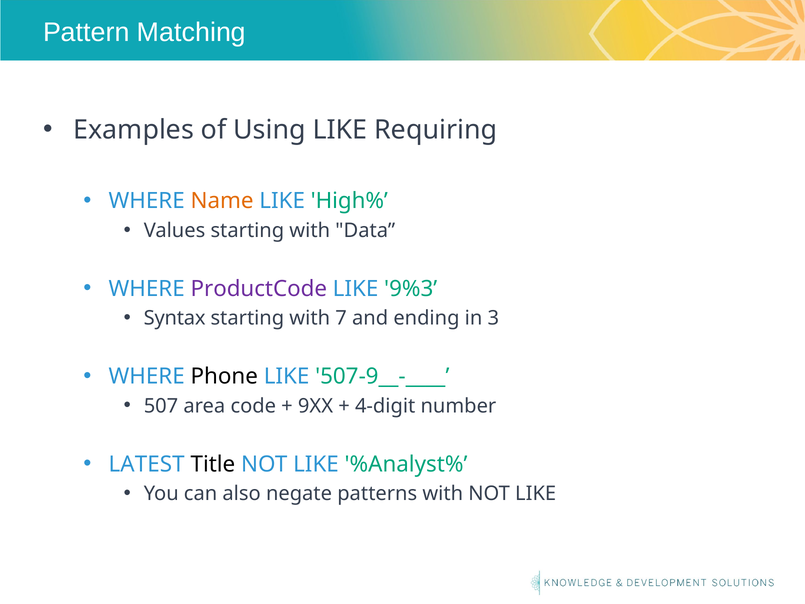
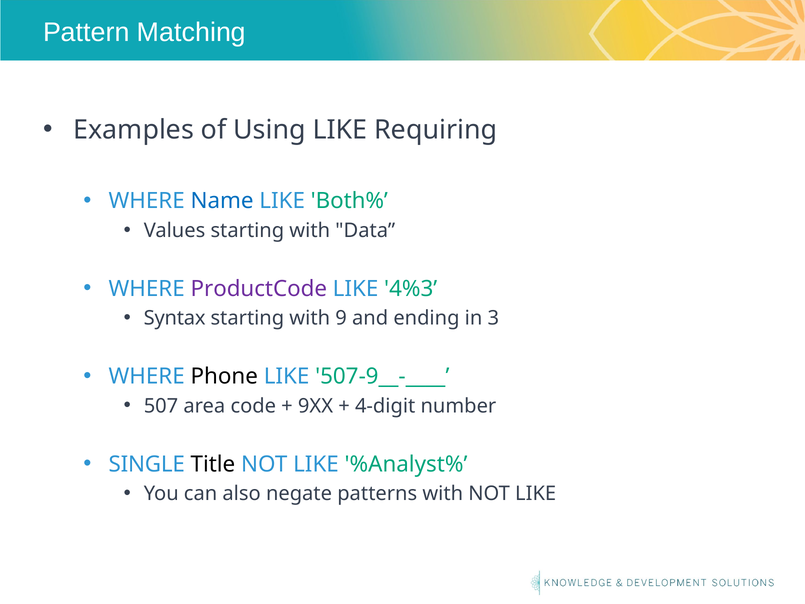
Name colour: orange -> blue (222, 201)
High%: High% -> Both% (349, 201)
9%3: 9%3 -> 4%3 (411, 289)
7: 7 -> 9 (341, 318)
LATEST: LATEST -> SINGLE (147, 464)
